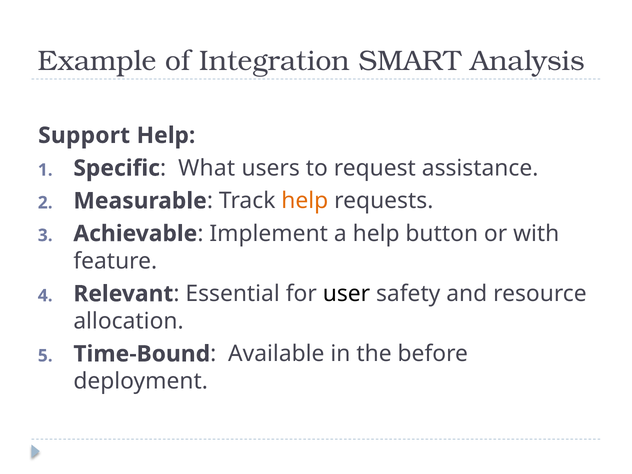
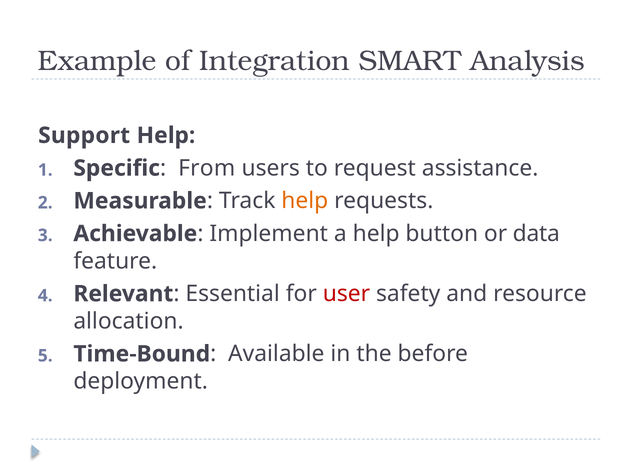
What: What -> From (207, 168)
with: with -> data (536, 234)
user colour: black -> red (346, 294)
